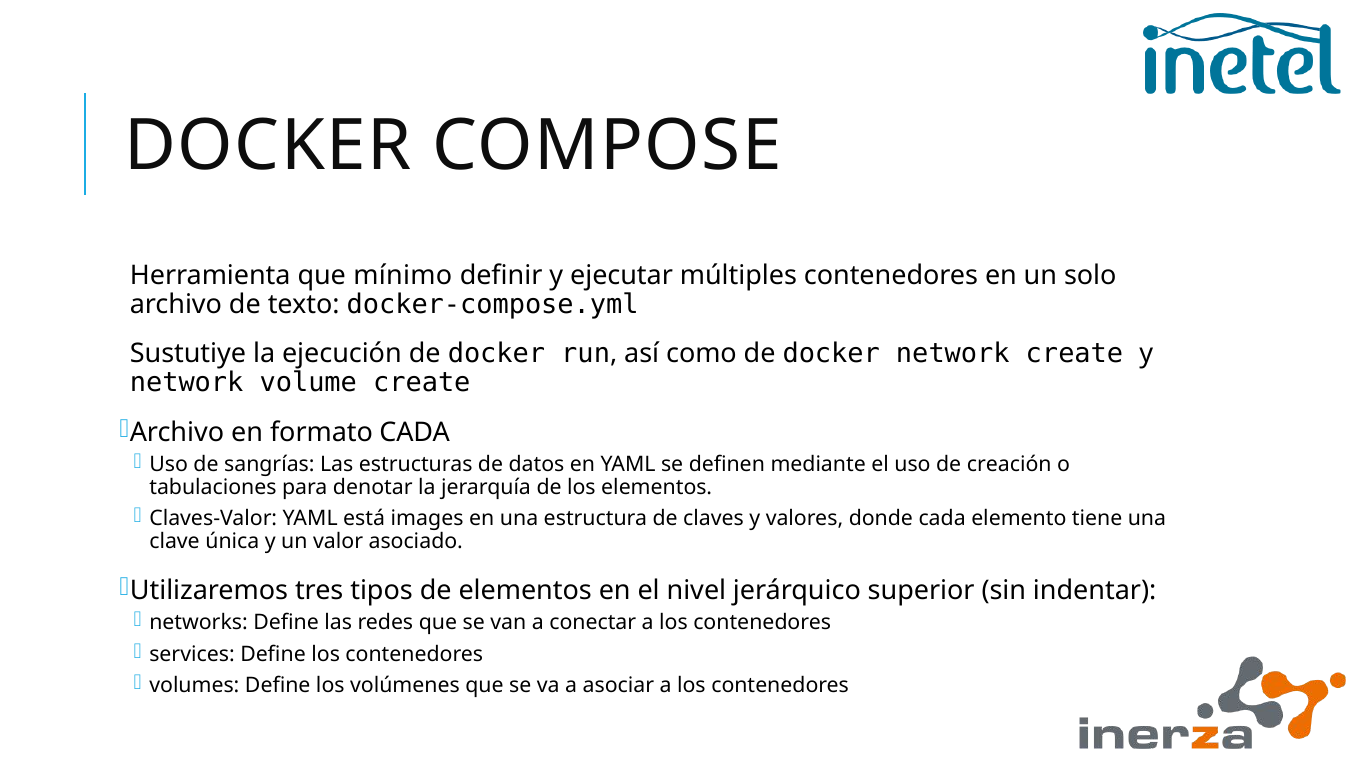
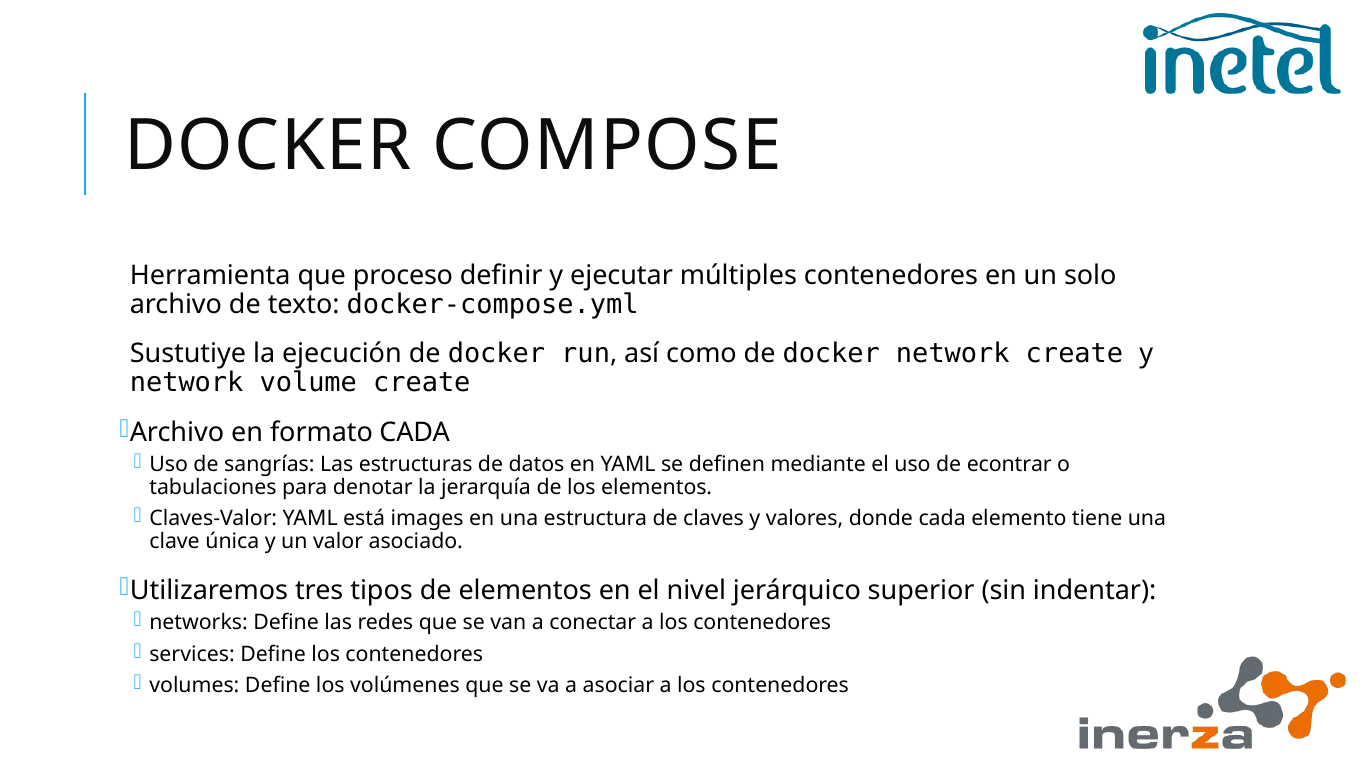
mínimo: mínimo -> proceso (403, 275)
creación: creación -> econtrar (1009, 464)
